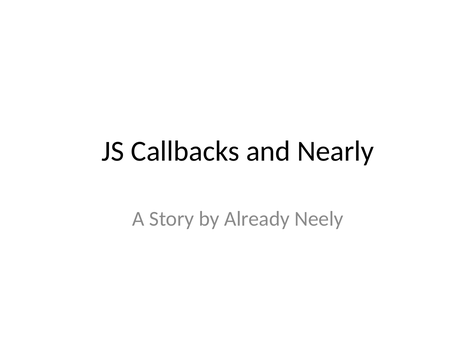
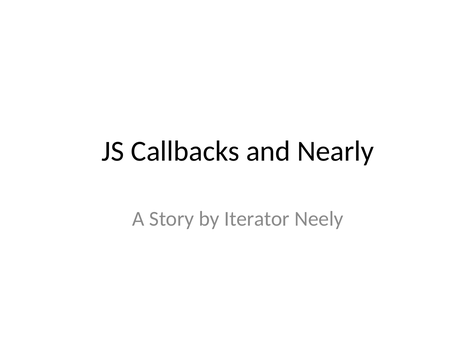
Already: Already -> Iterator (257, 219)
